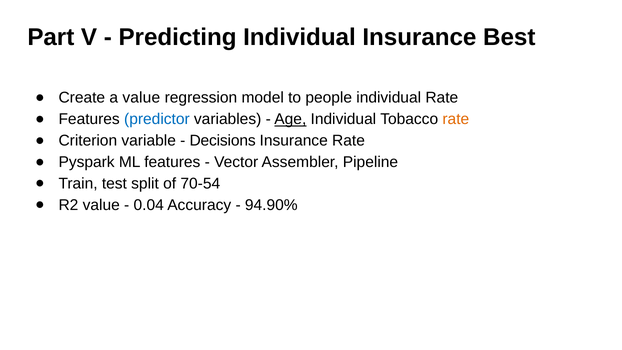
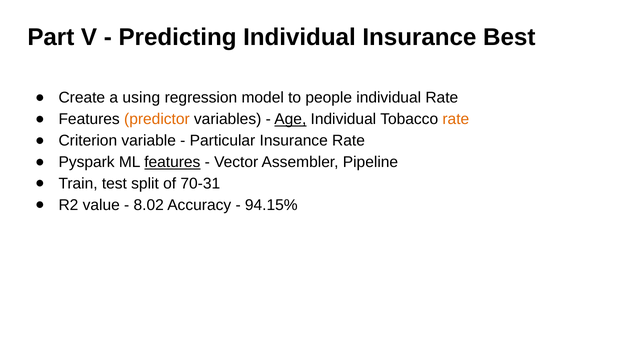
a value: value -> using (141, 98)
predictor colour: blue -> orange (157, 119)
Decisions: Decisions -> Particular (223, 141)
features underline: none -> present (172, 162)
70-54: 70-54 -> 70-31 (200, 184)
0.04: 0.04 -> 8.02 (149, 205)
94.90%: 94.90% -> 94.15% (271, 205)
